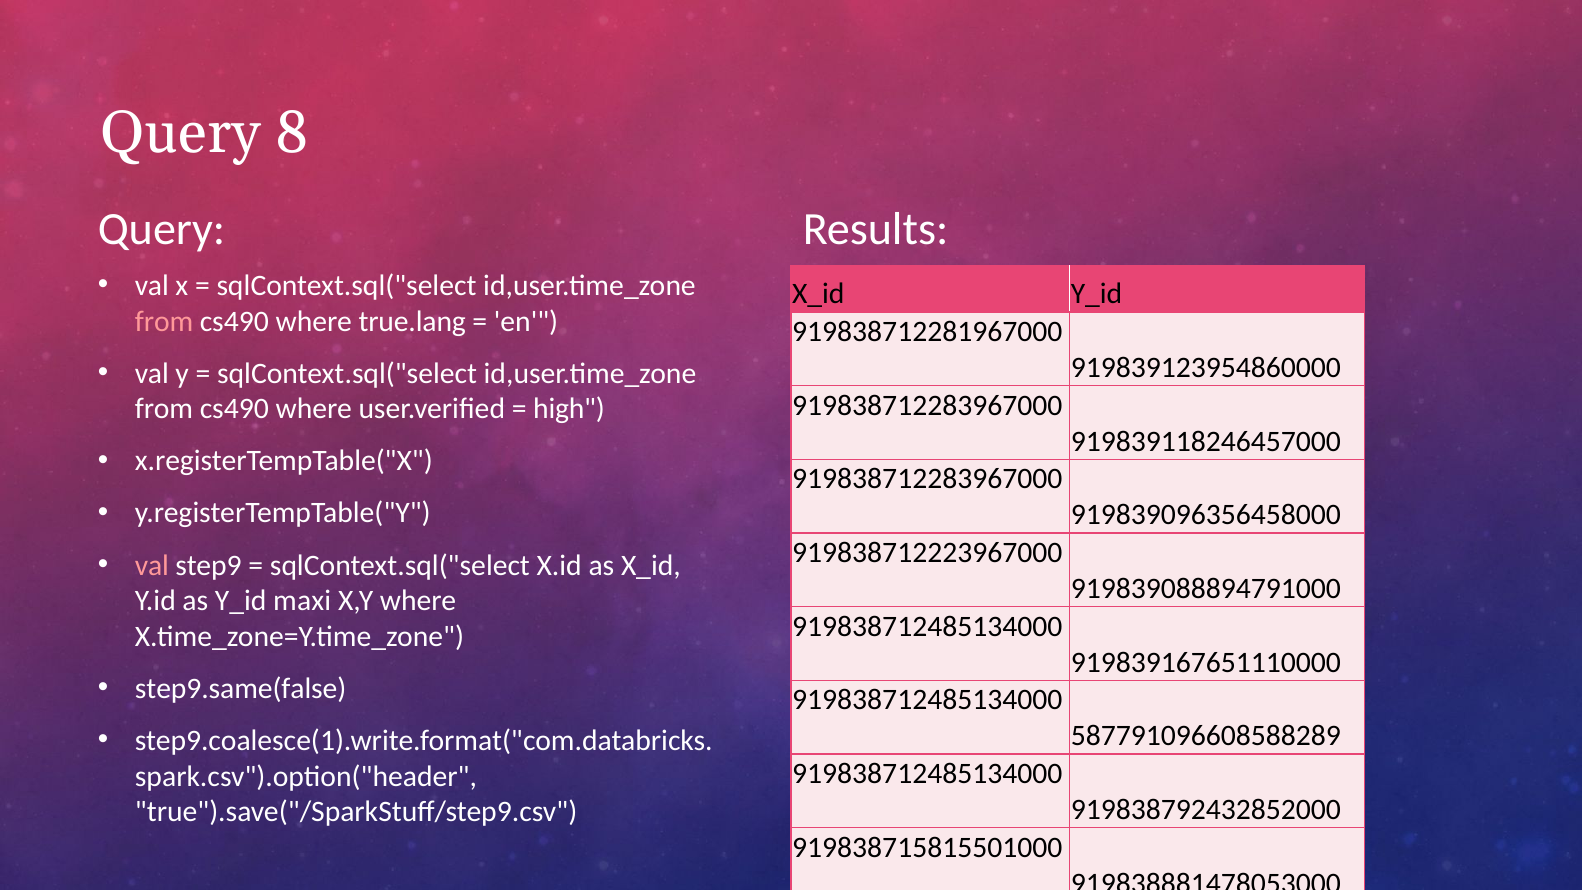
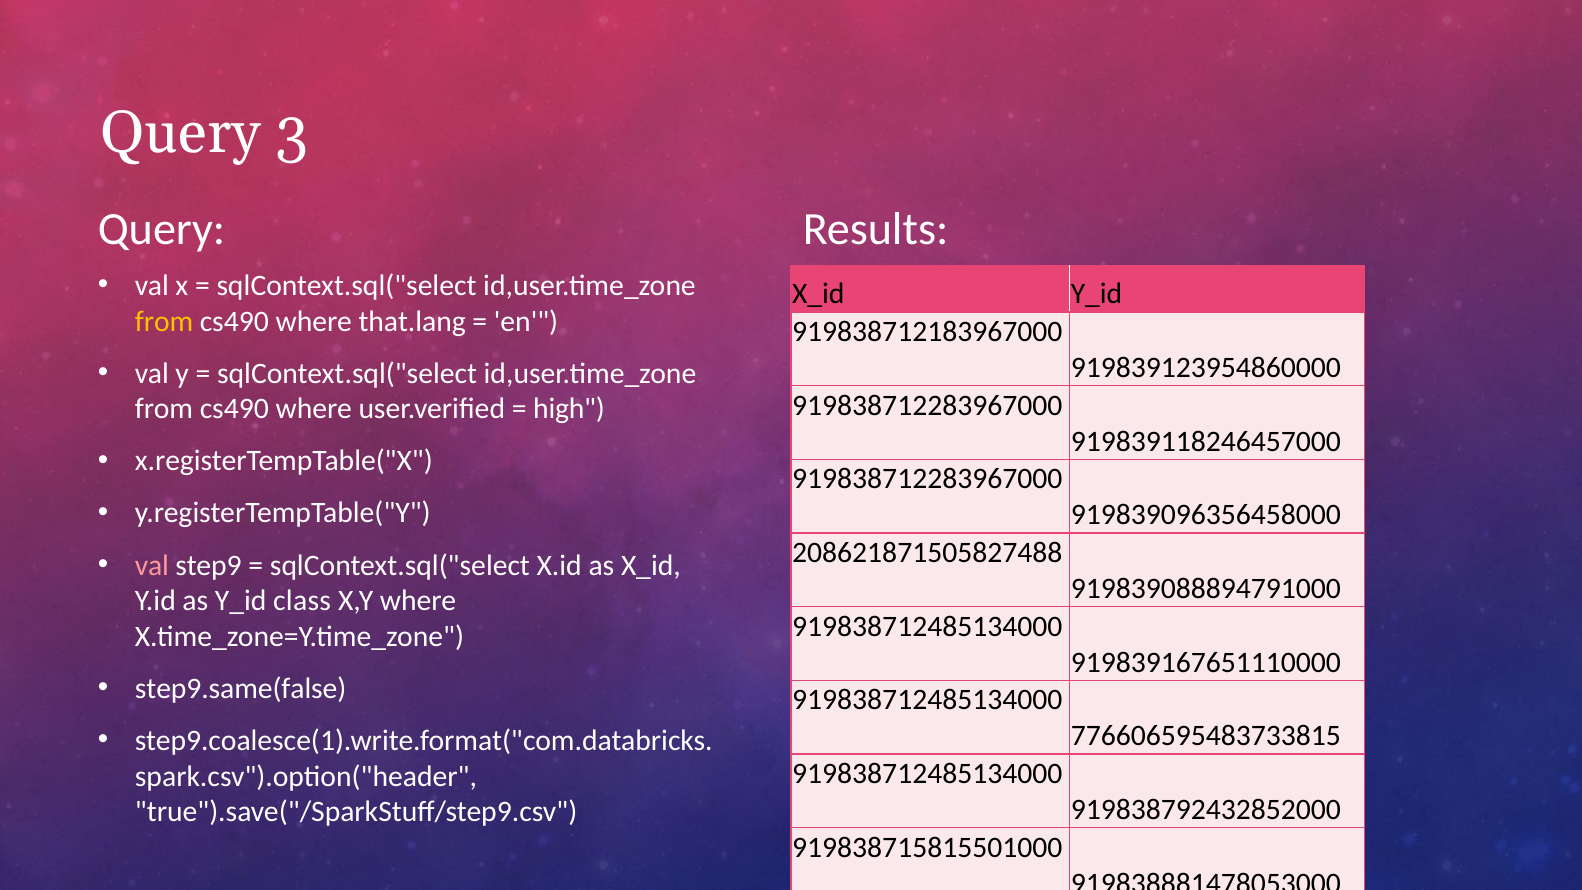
8: 8 -> 3 (292, 133)
from colour: pink -> yellow (164, 321)
true.lang: true.lang -> that.lang (412, 321)
919838712281967000: 919838712281967000 -> 919838712183967000 (927, 332)
919838712223967000: 919838712223967000 -> 208621871505827488 (927, 553)
maxi: maxi -> class (302, 601)
587791096608588289: 587791096608588289 -> 776606595483733815 (1206, 736)
